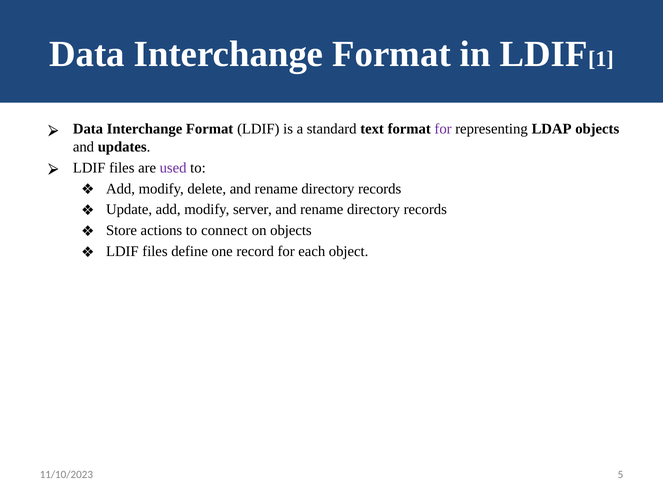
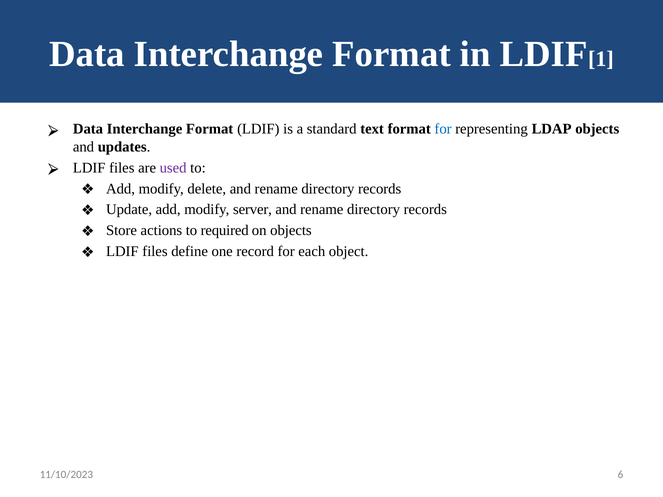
for colour: purple -> blue (443, 129)
connect: connect -> required (225, 231)
5: 5 -> 6 (620, 475)
